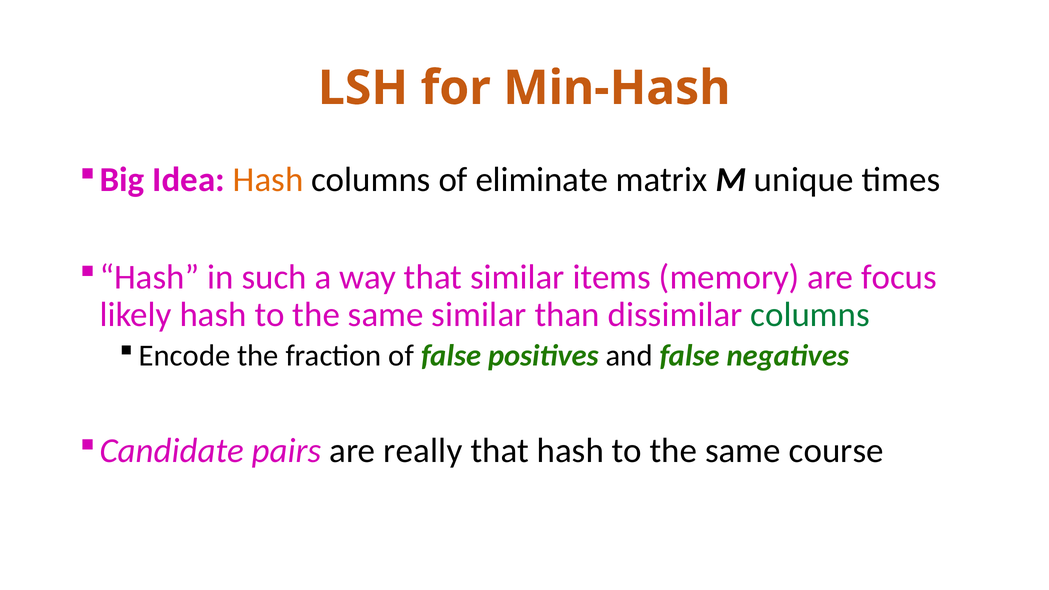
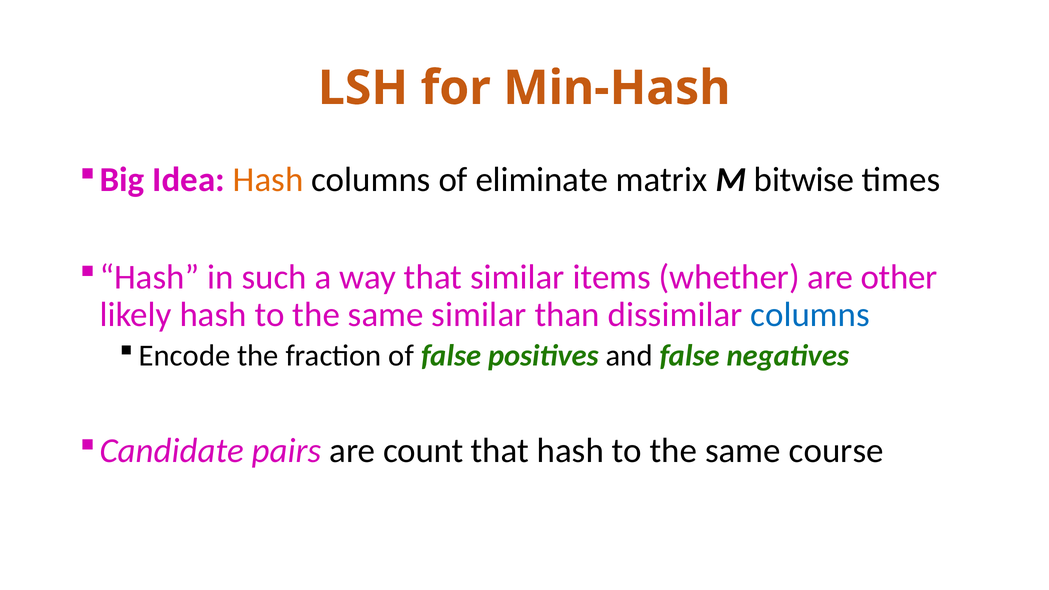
unique: unique -> bitwise (804, 180)
memory: memory -> whether (729, 277)
focus: focus -> other (899, 277)
columns colour: green -> blue (810, 315)
really: really -> count (423, 451)
